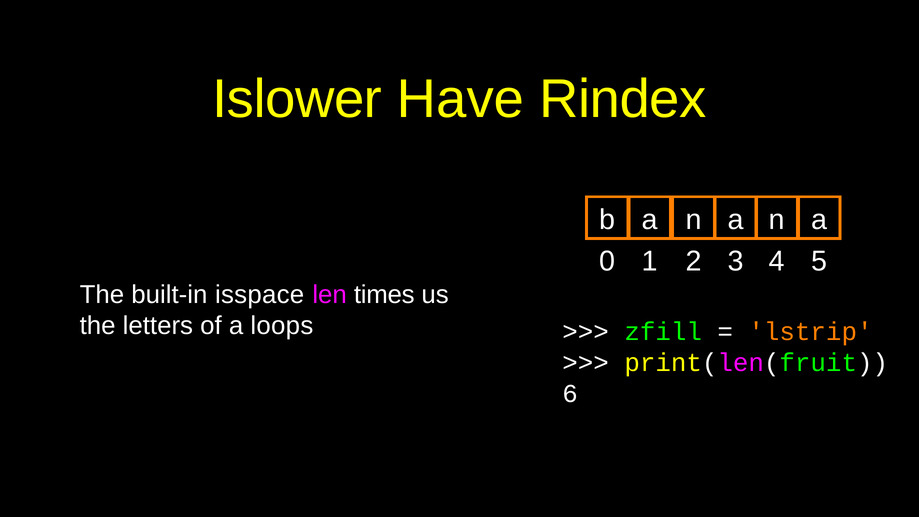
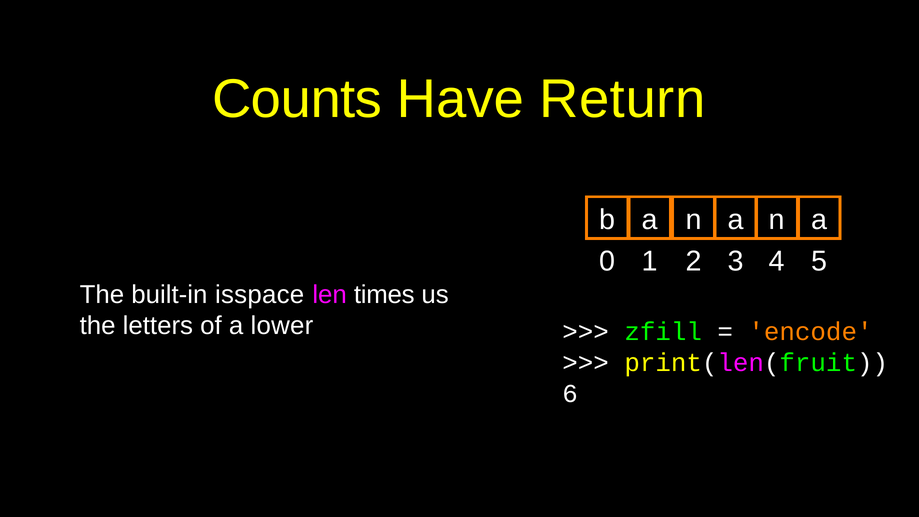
Islower: Islower -> Counts (297, 99)
Rindex: Rindex -> Return (622, 99)
loops: loops -> lower (282, 326)
lstrip: lstrip -> encode (810, 332)
